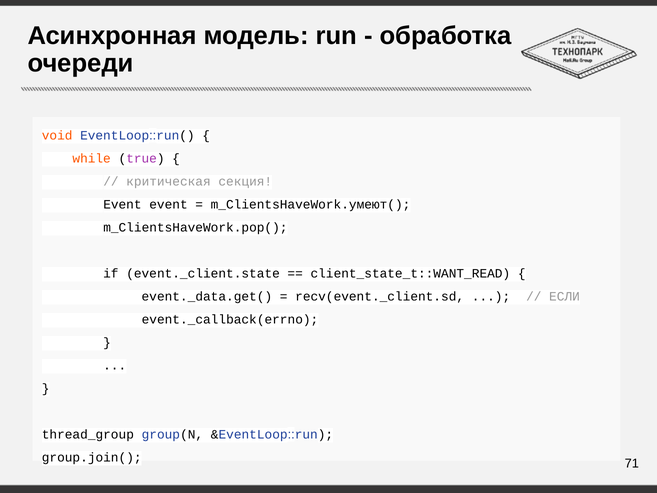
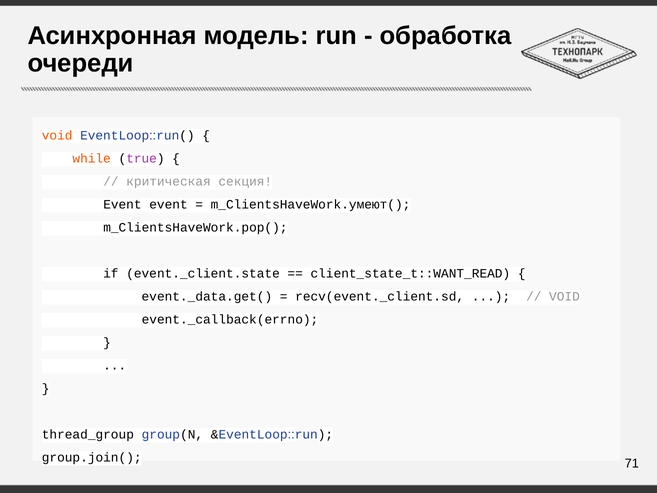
ЕСЛИ: ЕСЛИ -> VOID (564, 296)
